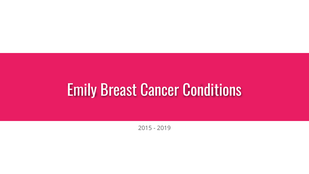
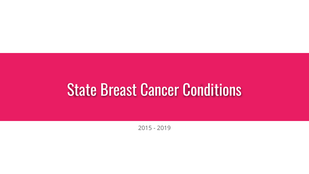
Emily: Emily -> State (82, 91)
